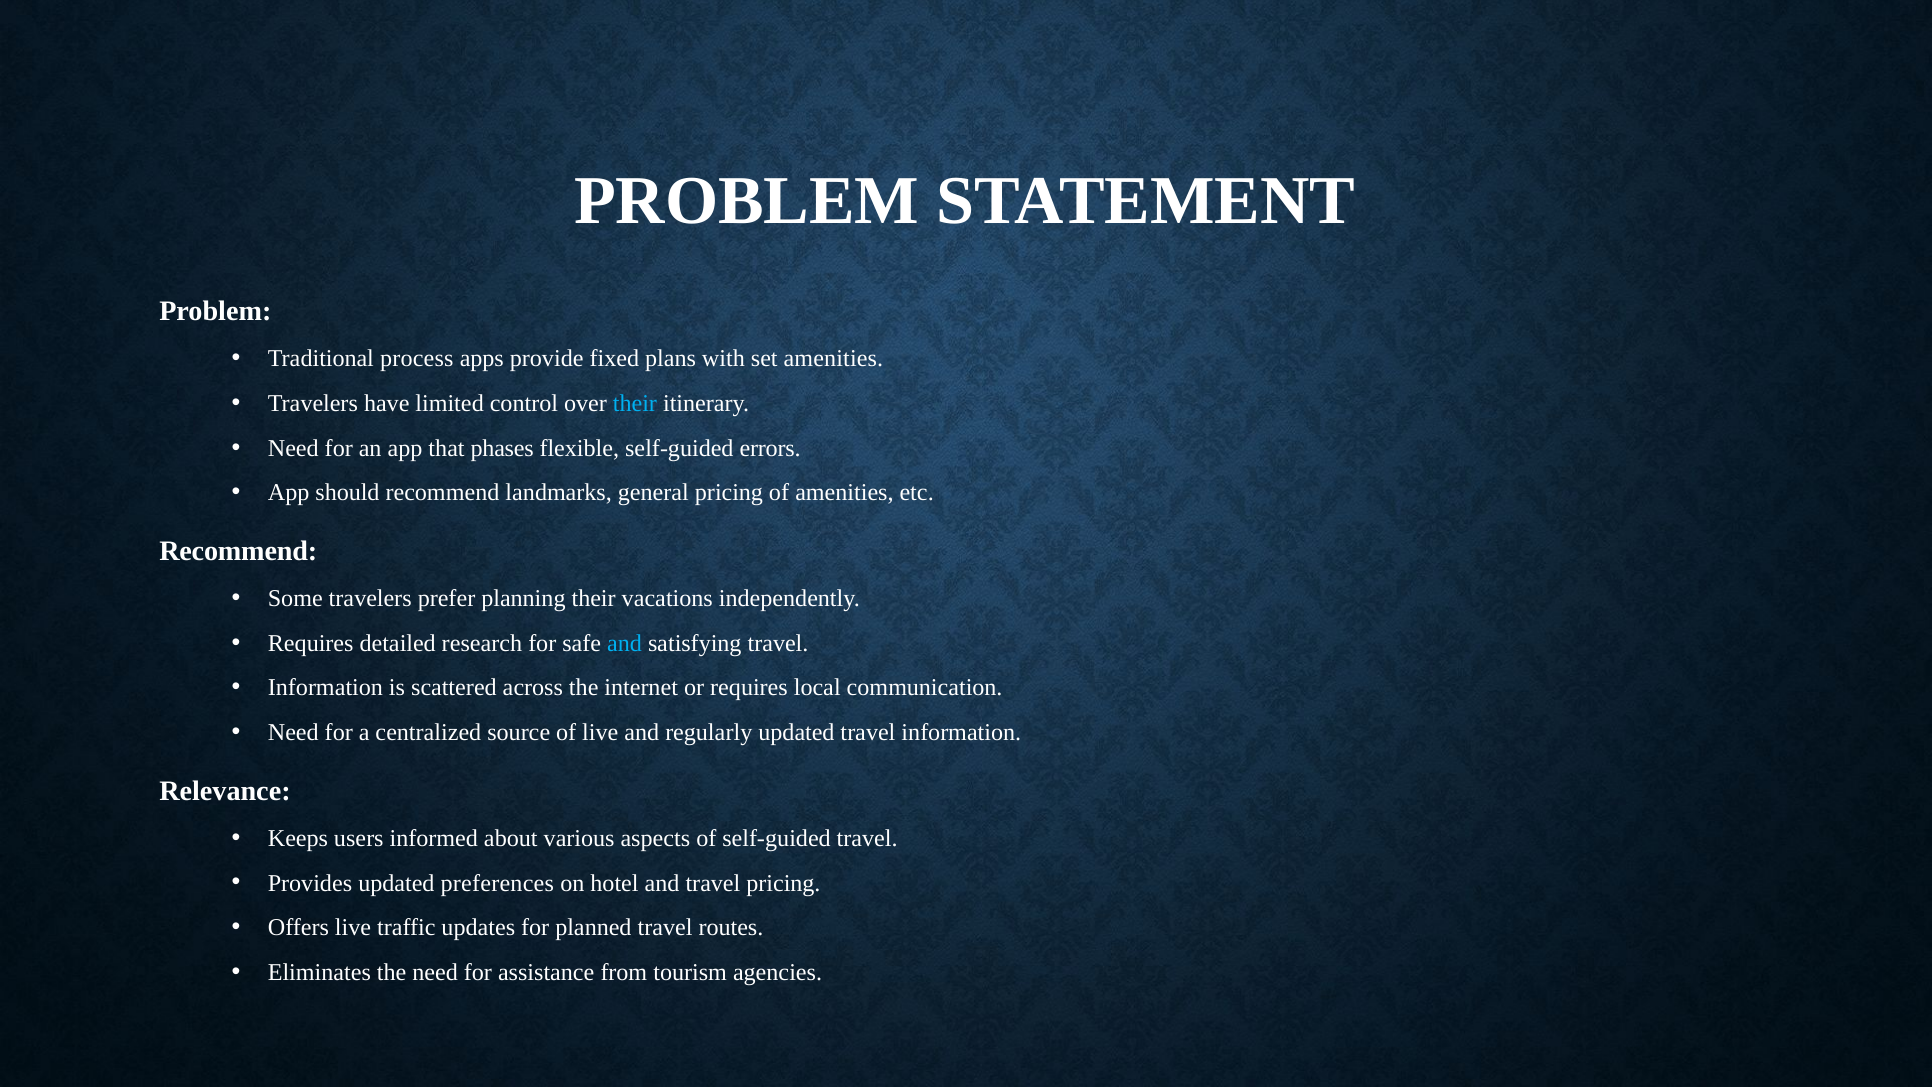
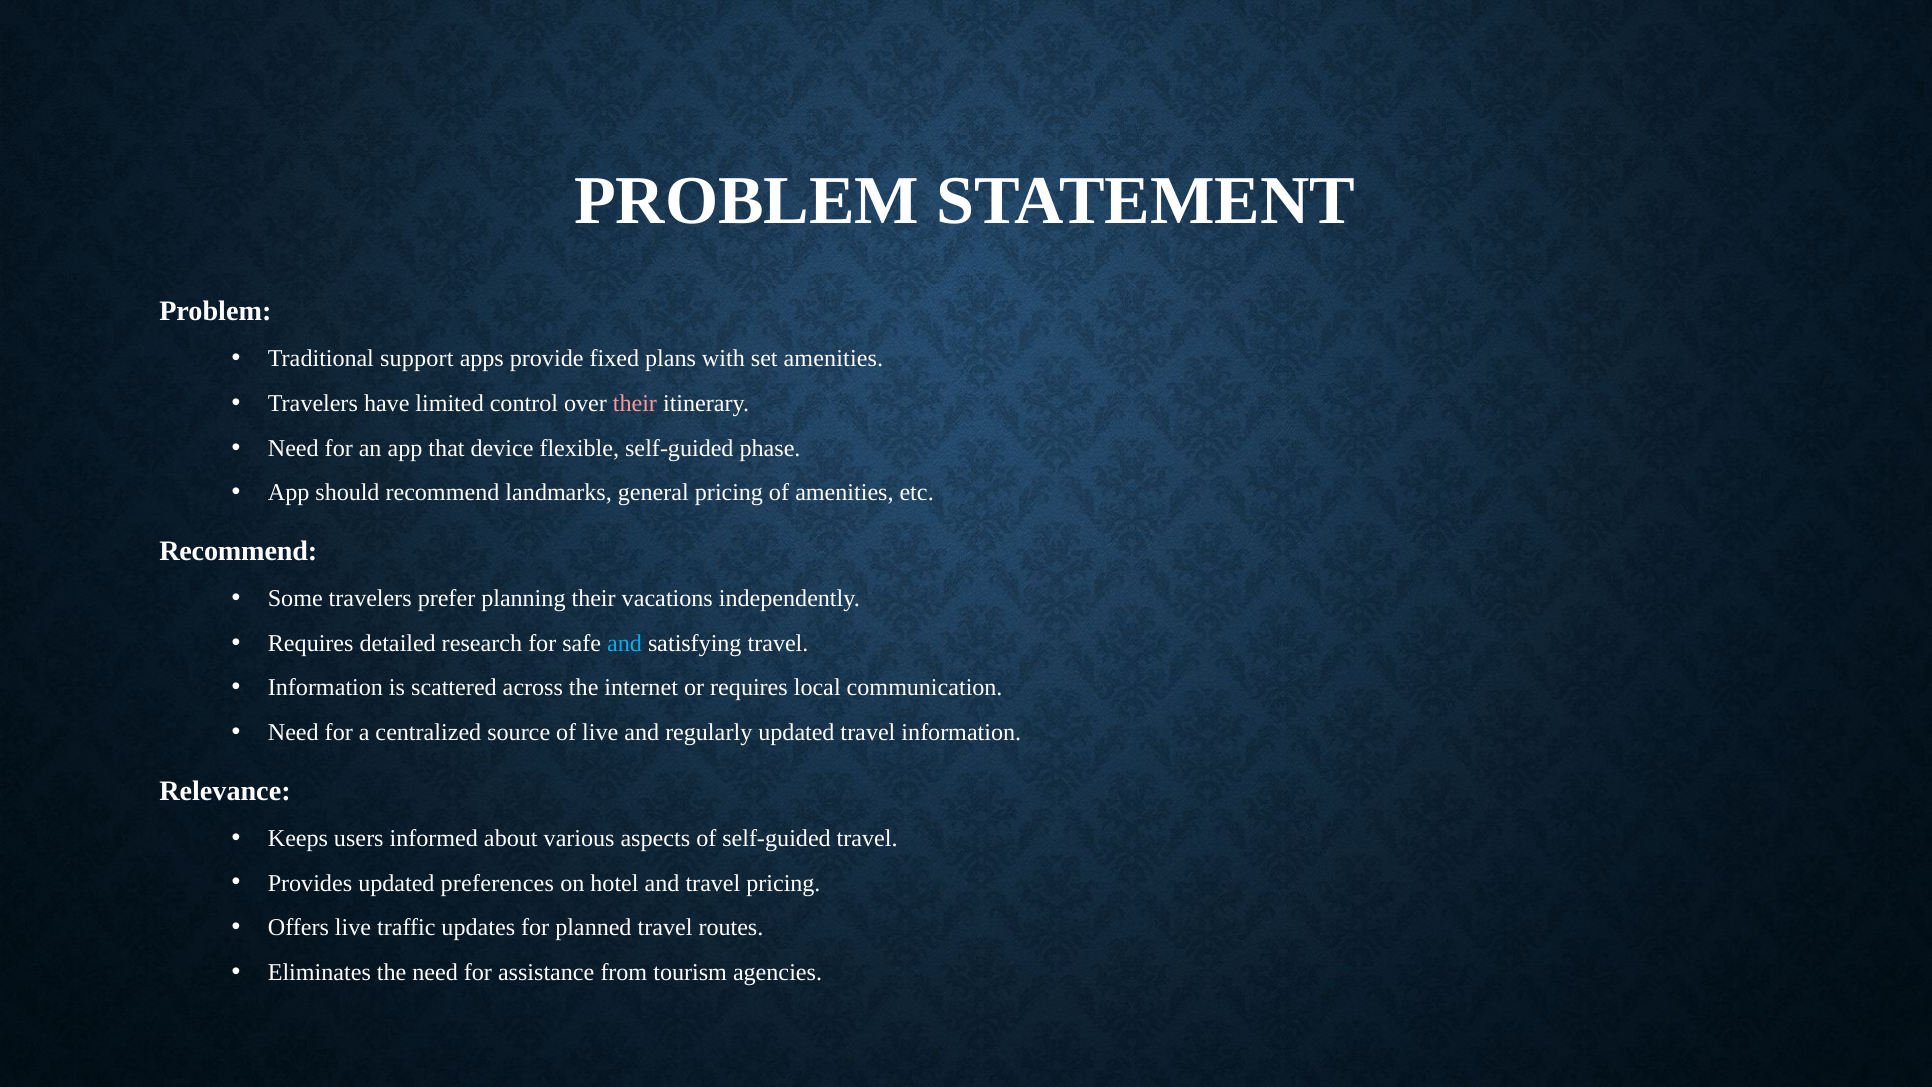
process: process -> support (417, 358)
their colour: light blue -> pink (635, 403)
phases: phases -> device (502, 448)
errors: errors -> phase (770, 448)
